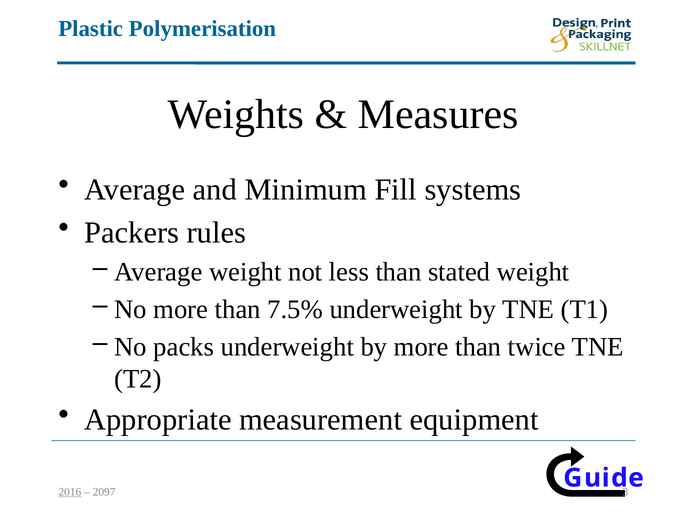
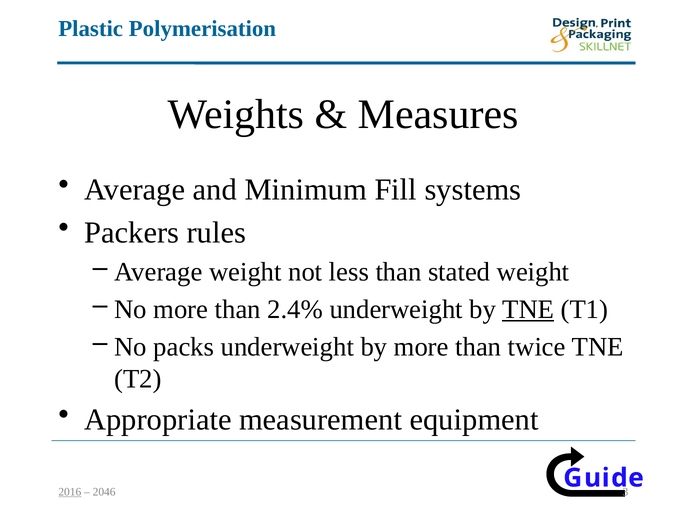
7.5%: 7.5% -> 2.4% (295, 310)
TNE underline: none -> present (528, 310)
2097: 2097 -> 2046 (104, 492)
